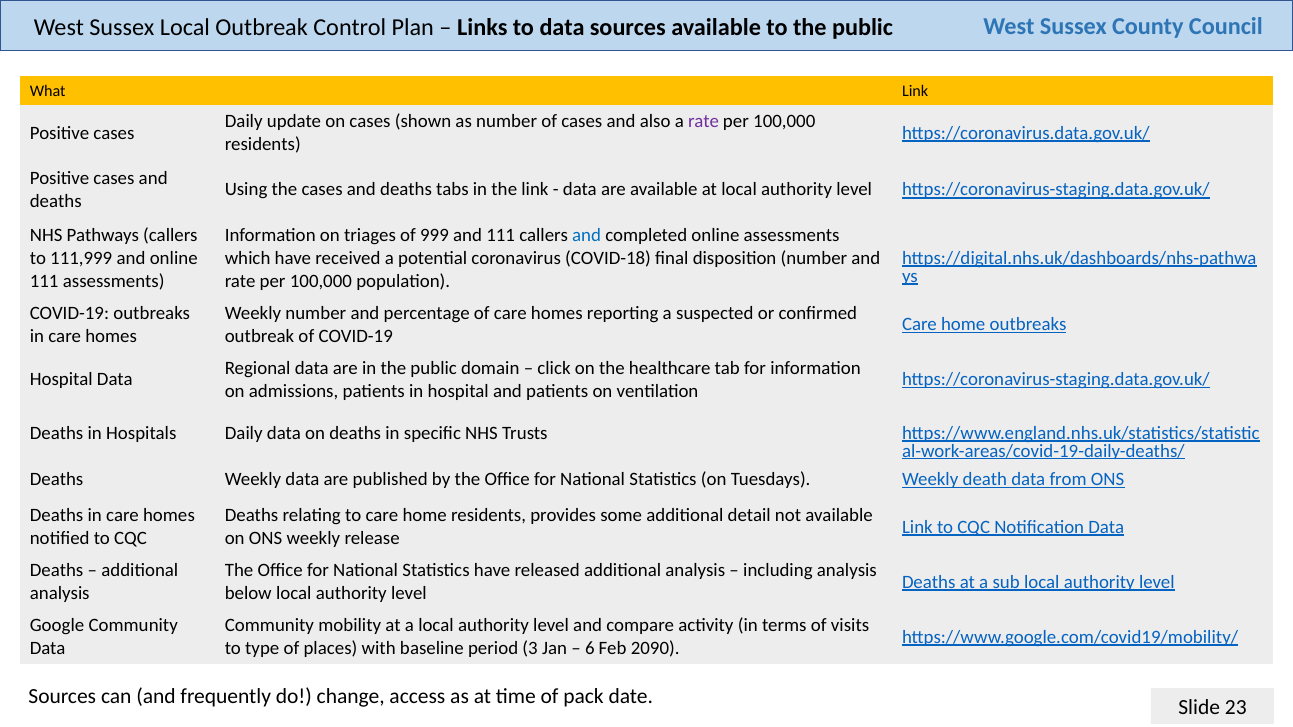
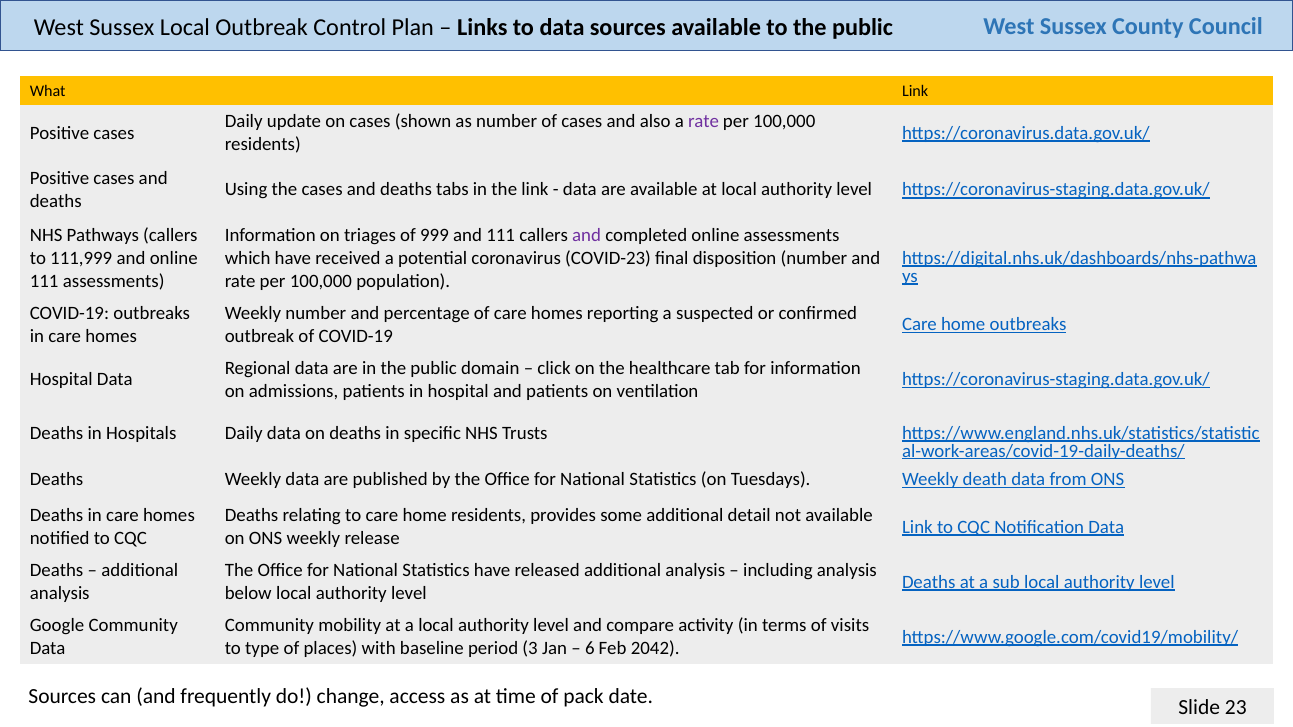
and colour: blue -> purple (587, 235)
COVID-18: COVID-18 -> COVID-23 (608, 258)
2090: 2090 -> 2042 (655, 649)
